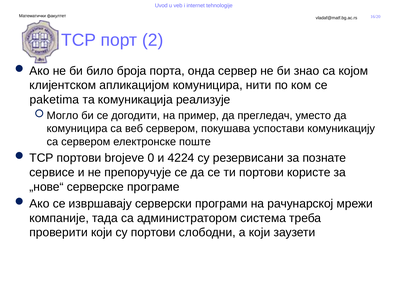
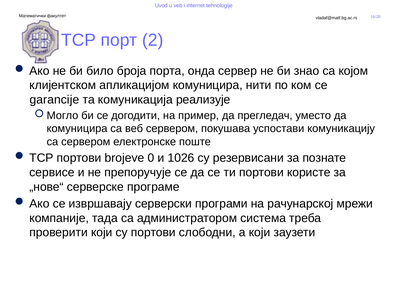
paketima: paketima -> garancije (54, 100)
4224: 4224 -> 1026 (181, 158)
